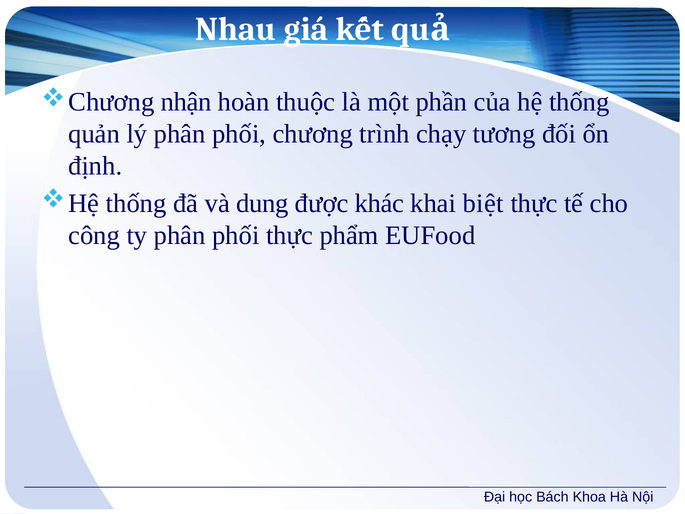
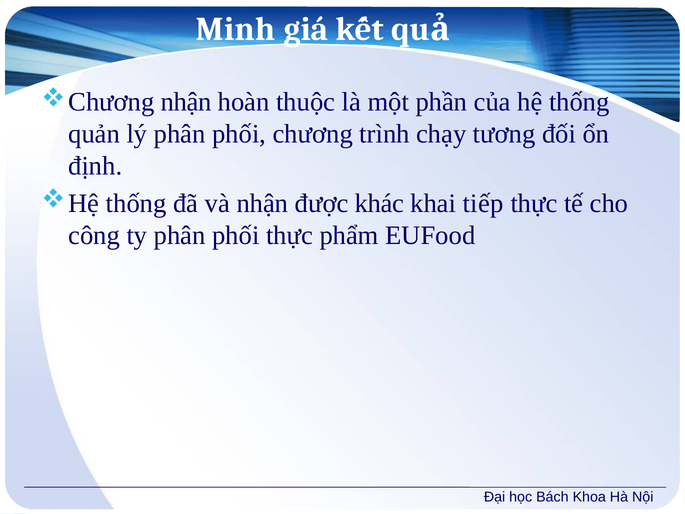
Nhau: Nhau -> Minh (235, 29)
và dung: dung -> nhận (262, 203)
biệt: biệt -> tiếp (483, 203)
